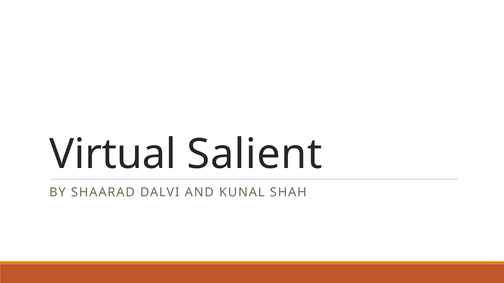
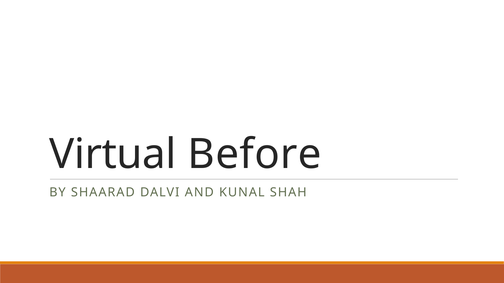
Salient: Salient -> Before (255, 154)
